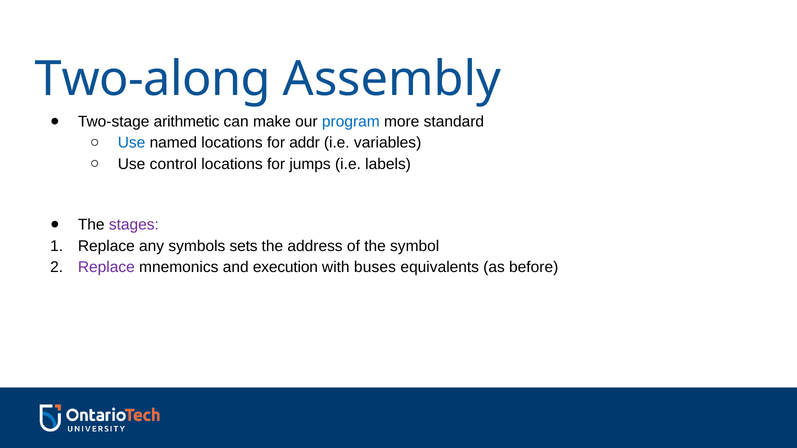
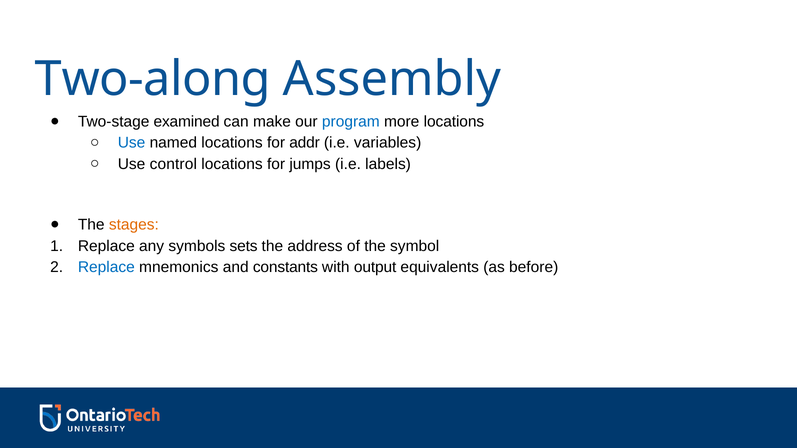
arithmetic: arithmetic -> examined (187, 122)
more standard: standard -> locations (454, 122)
stages colour: purple -> orange (134, 225)
Replace colour: purple -> blue (106, 267)
execution: execution -> constants (285, 267)
buses: buses -> output (375, 267)
